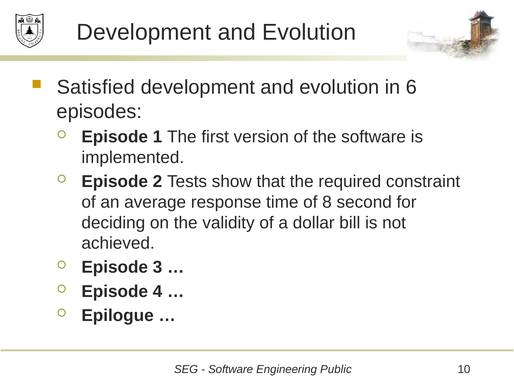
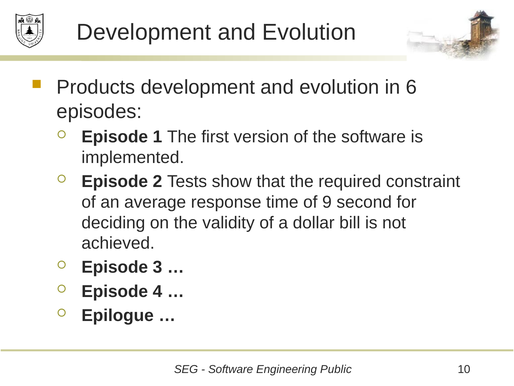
Satisfied: Satisfied -> Products (96, 87)
8: 8 -> 9 (327, 202)
